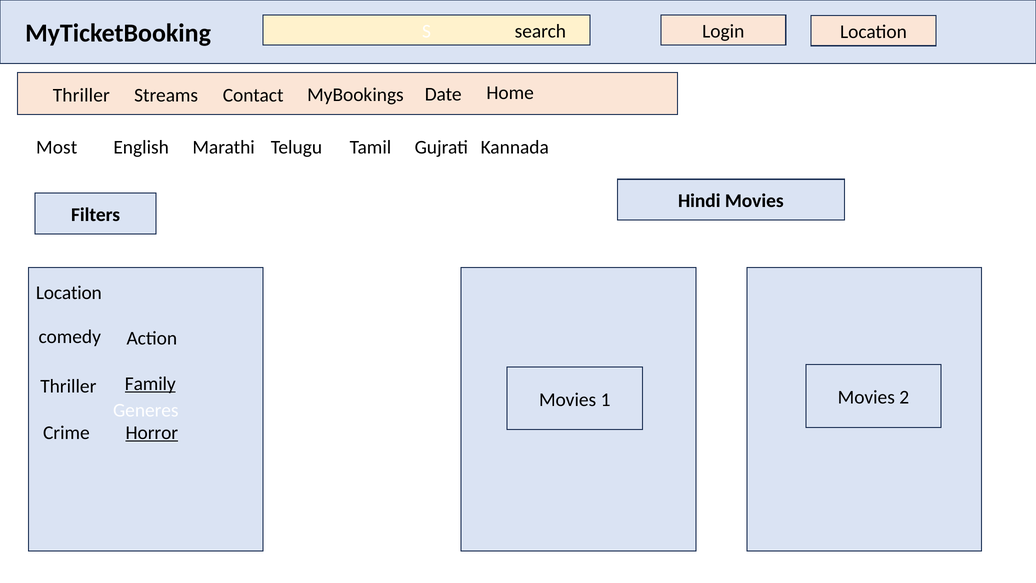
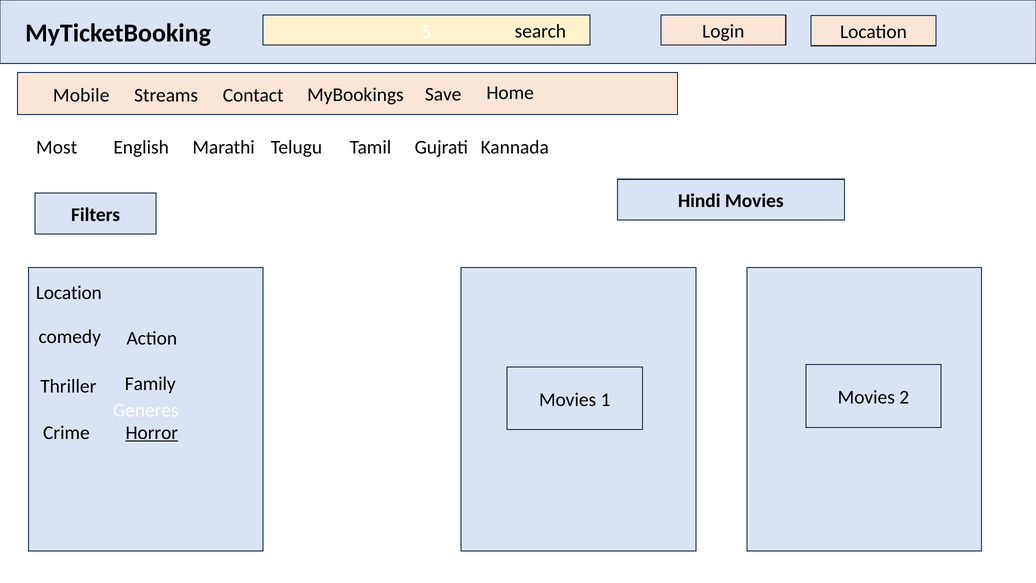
Thriller: Thriller -> Mobile (81, 95)
Date: Date -> Save (443, 94)
Family underline: present -> none (150, 384)
